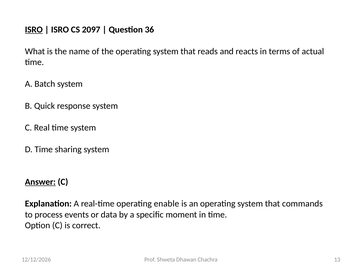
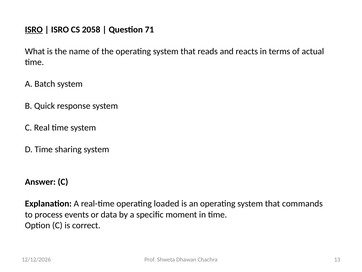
2097: 2097 -> 2058 (91, 30)
36: 36 -> 71 (149, 30)
Answer underline: present -> none (40, 182)
enable: enable -> loaded (167, 203)
